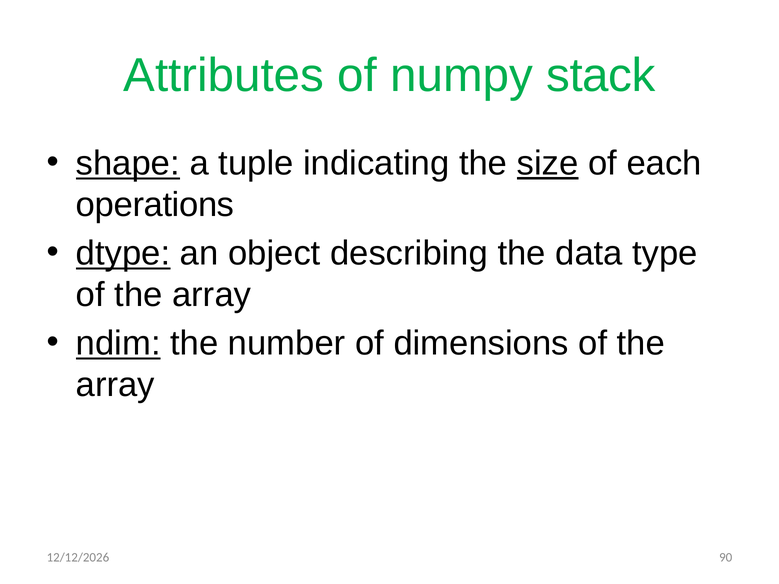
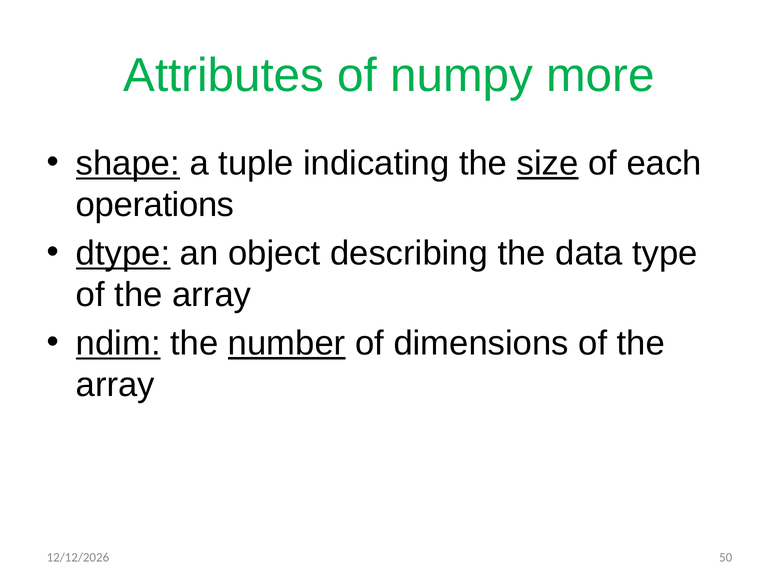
stack: stack -> more (601, 75)
number underline: none -> present (287, 344)
90: 90 -> 50 (726, 558)
